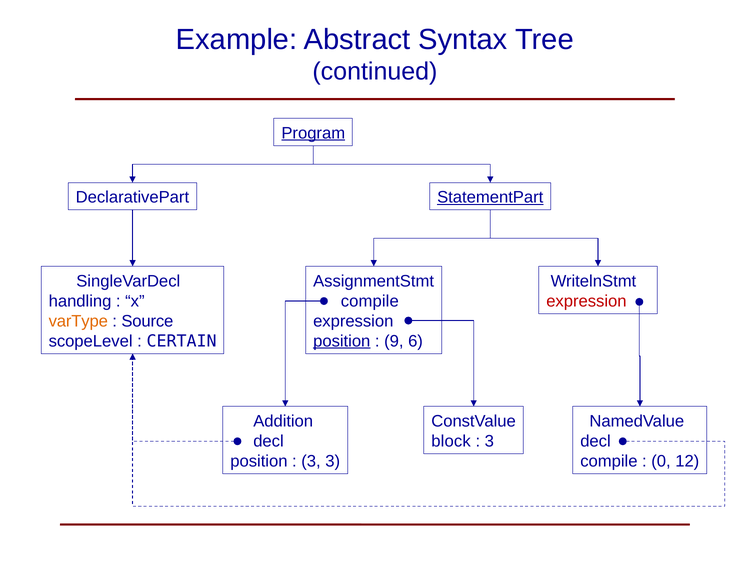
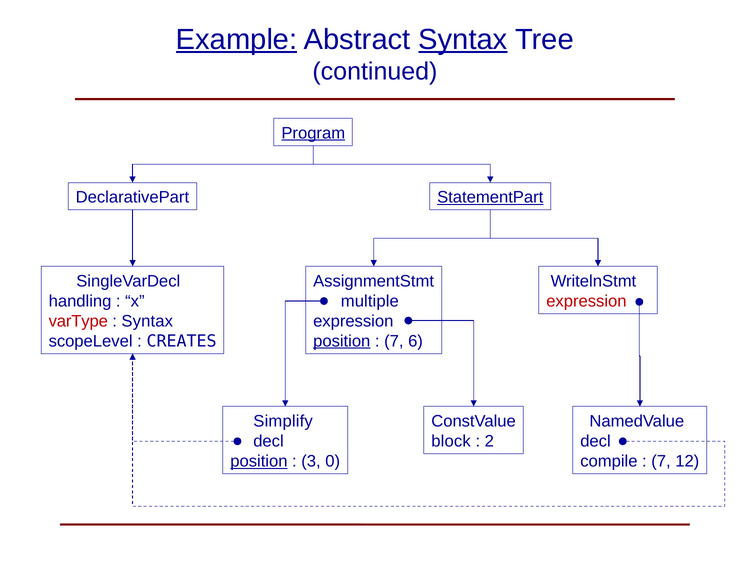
Example underline: none -> present (237, 40)
Syntax underline: none -> present (463, 40)
compile: compile -> multiple (370, 301)
varType colour: orange -> red (78, 321)
Source: Source -> Syntax (147, 321)
CERTAIN: CERTAIN -> CREATES (182, 341)
9: 9 -> 7 (394, 341)
Addition: Addition -> Simplify (283, 422)
3: 3 -> 2 (489, 442)
position underline: none -> present (259, 462)
3 3: 3 -> 0 (333, 462)
0: 0 -> 7 (661, 462)
